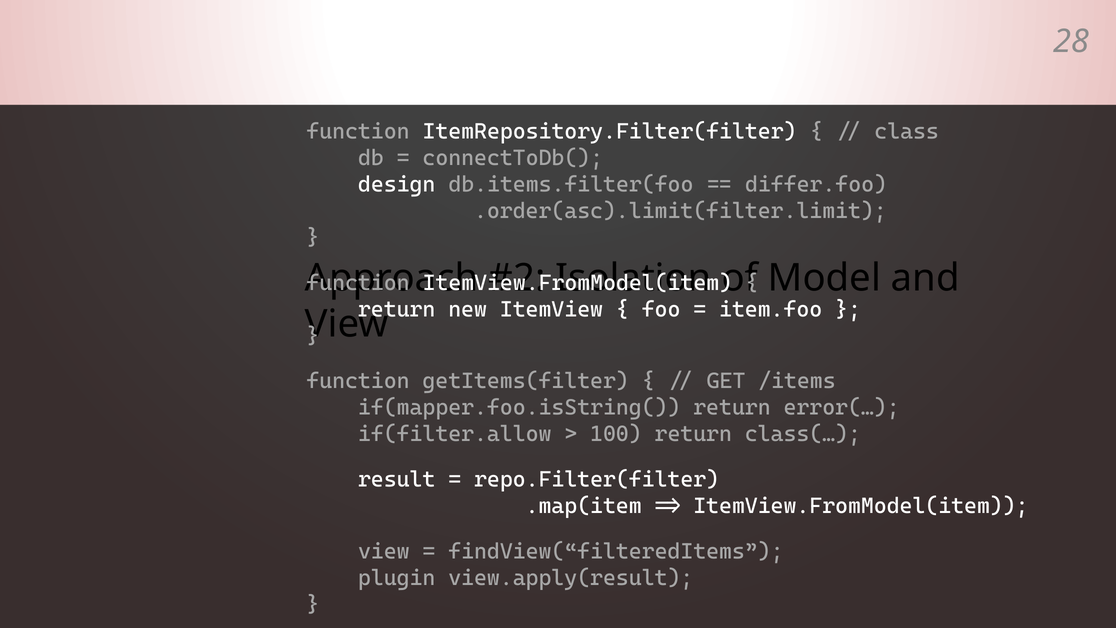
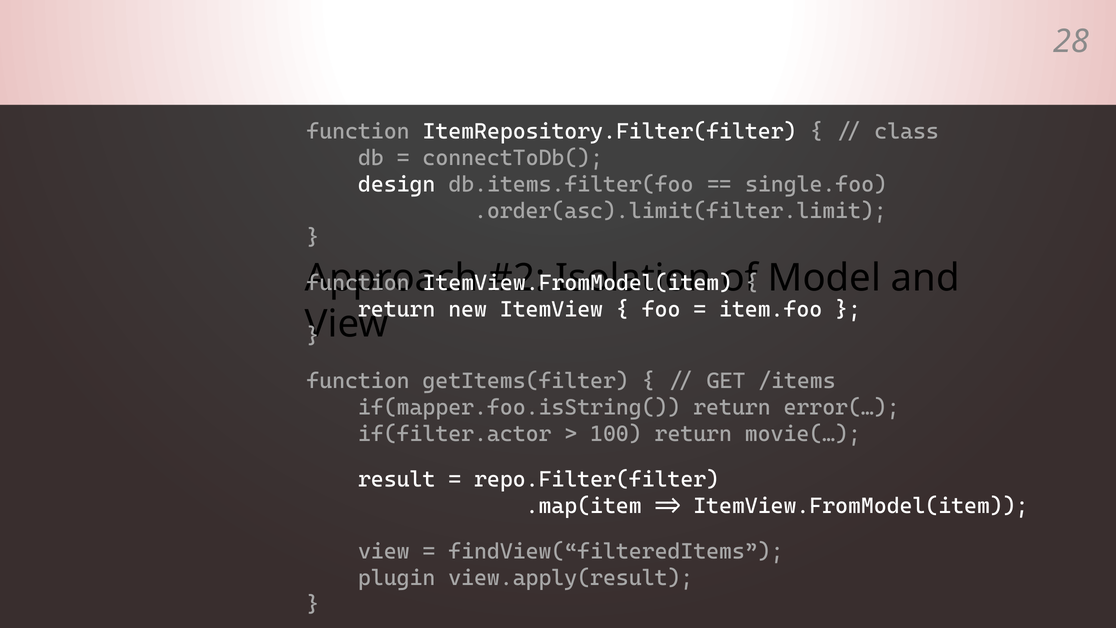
differ.foo: differ.foo -> single.foo (816, 184)
if(filter.allow: if(filter.allow -> if(filter.actor (455, 434)
class(…: class(… -> movie(… (803, 434)
